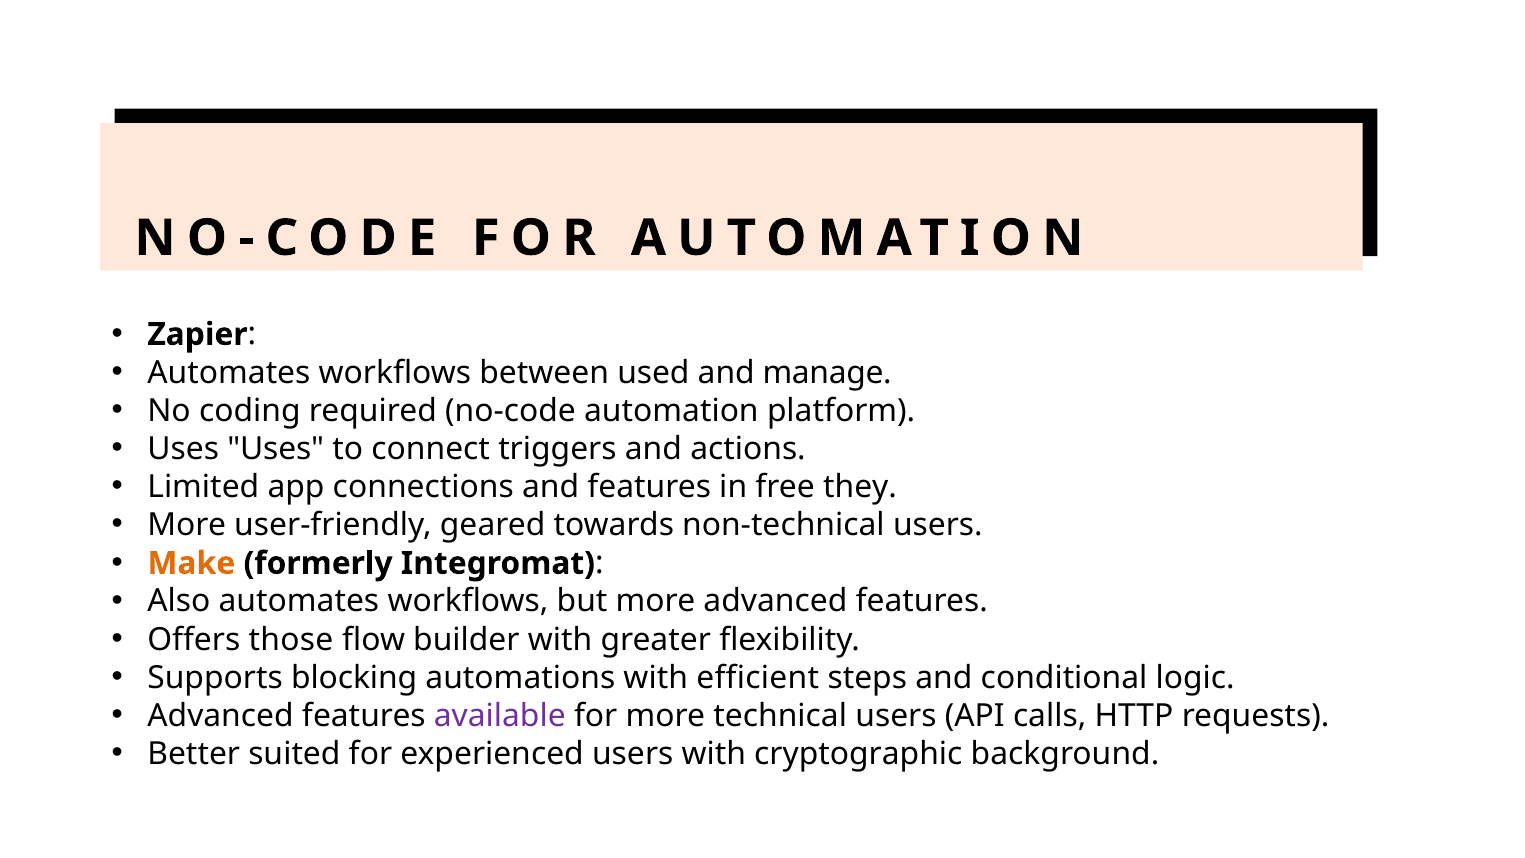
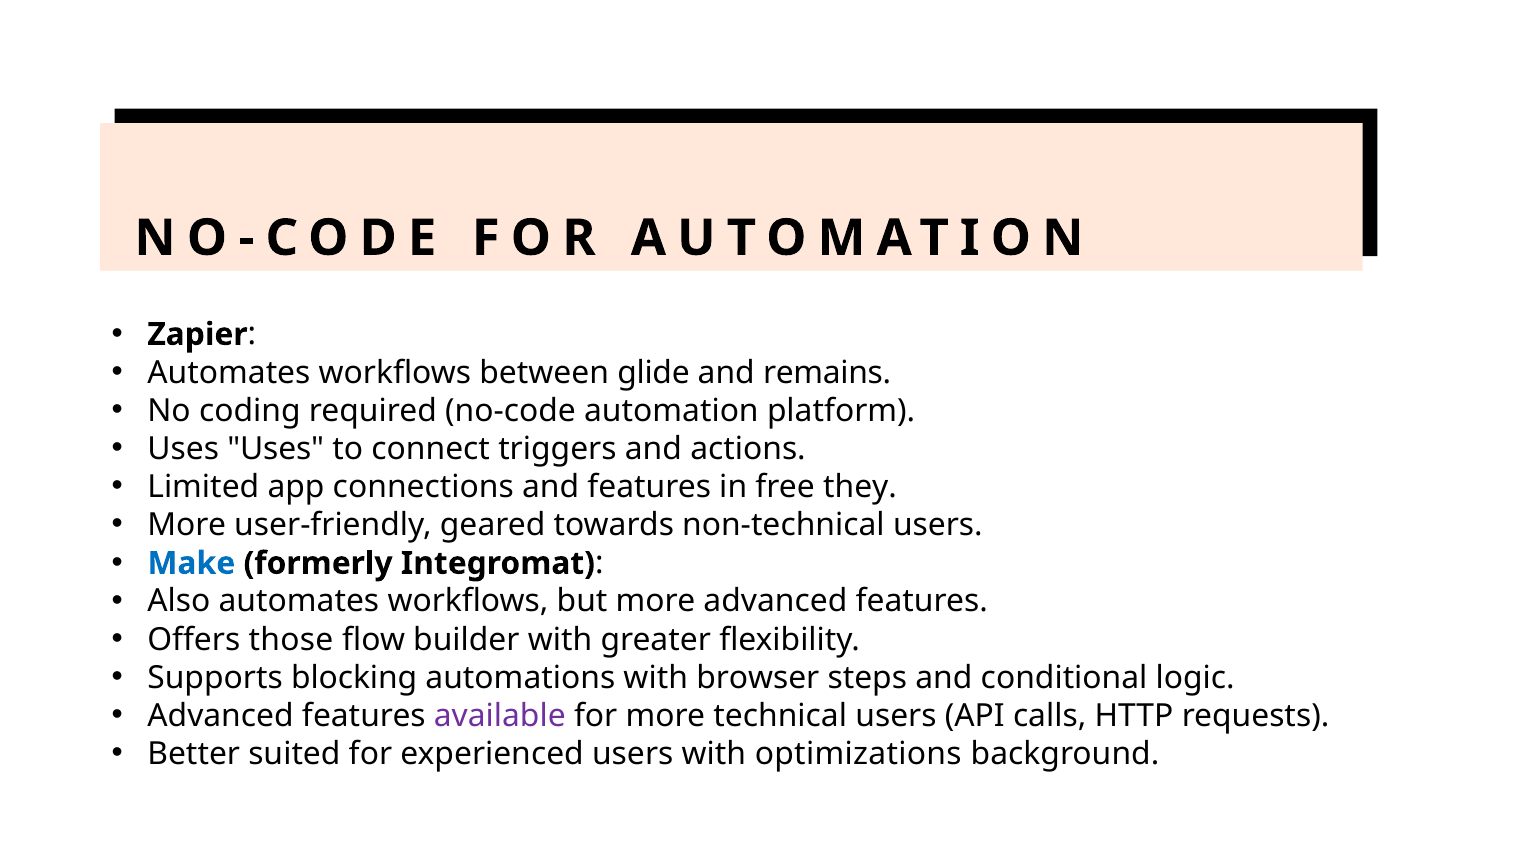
used: used -> glide (653, 372)
manage: manage -> remains (827, 372)
Make colour: orange -> blue (191, 563)
efficient: efficient -> browser (758, 678)
cryptographic: cryptographic -> optimizations (858, 754)
